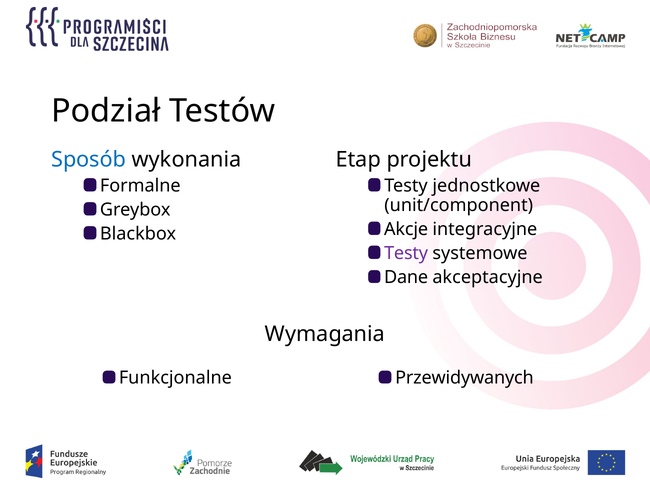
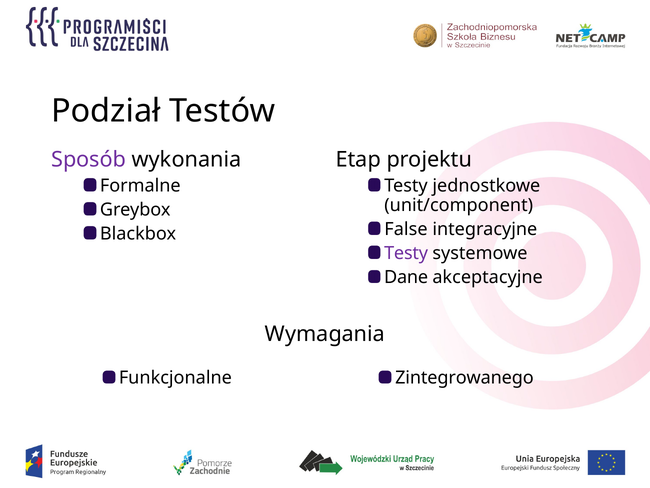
Sposób colour: blue -> purple (89, 160)
Akcje: Akcje -> False (406, 229)
Przewidywanych: Przewidywanych -> Zintegrowanego (464, 378)
